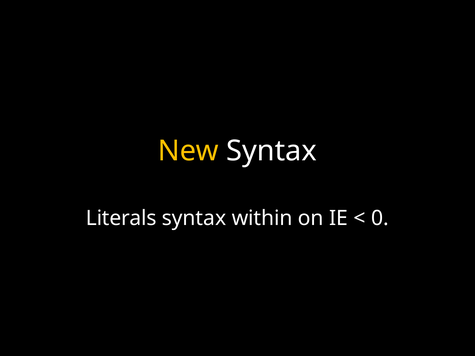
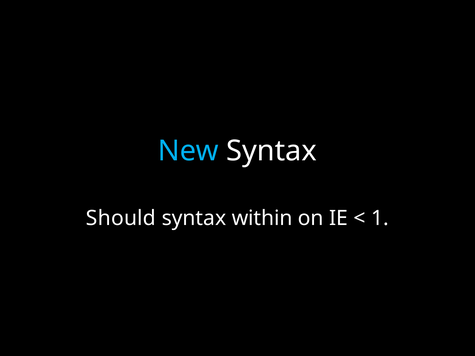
New colour: yellow -> light blue (188, 151)
Literals: Literals -> Should (121, 218)
0: 0 -> 1 (380, 218)
